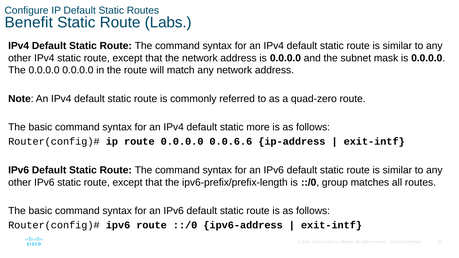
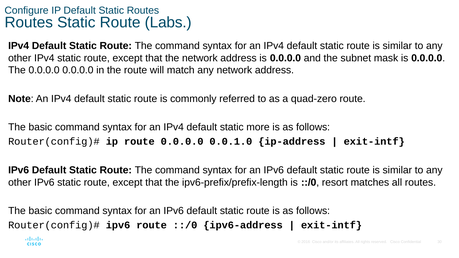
Benefit: Benefit -> Routes (29, 23)
0.0.6.6: 0.0.6.6 -> 0.0.1.0 (231, 142)
group: group -> resort (335, 182)
